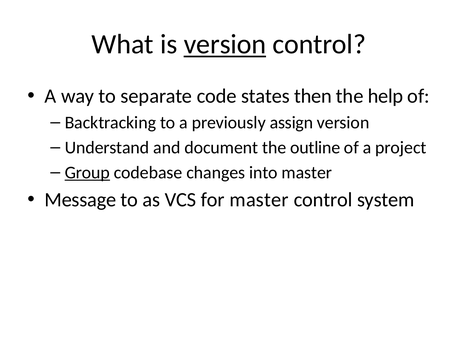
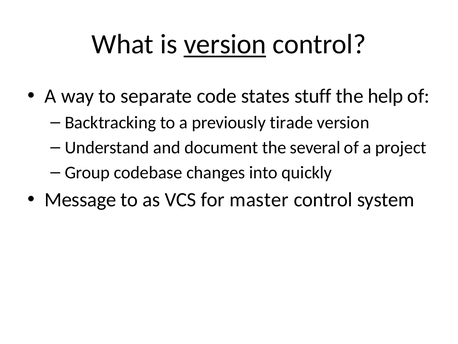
then: then -> stuff (313, 96)
assign: assign -> tirade (291, 122)
outline: outline -> several (315, 147)
Group underline: present -> none (87, 172)
into master: master -> quickly (307, 172)
